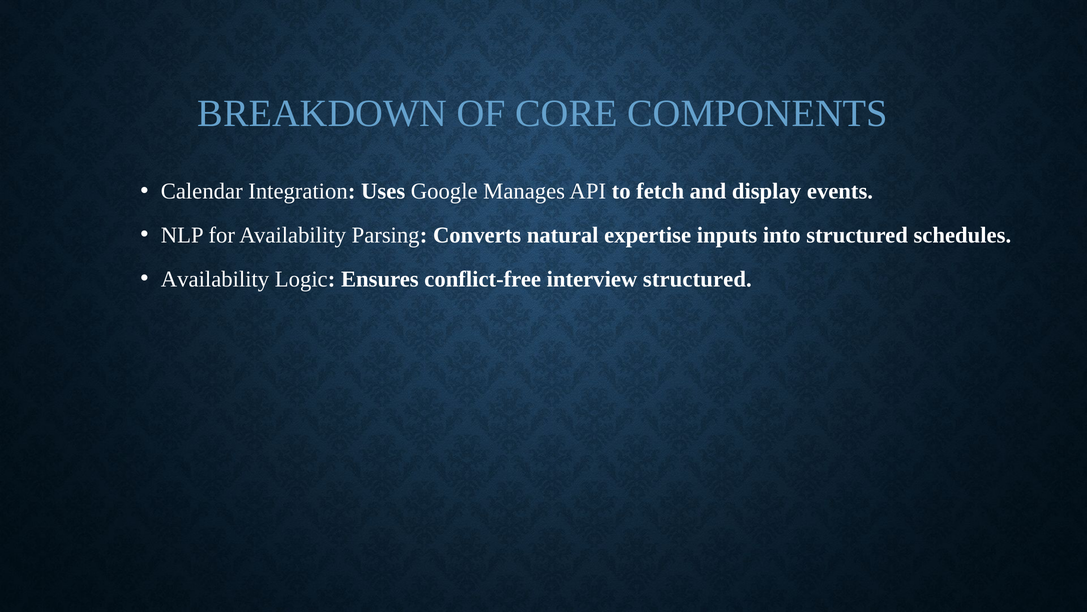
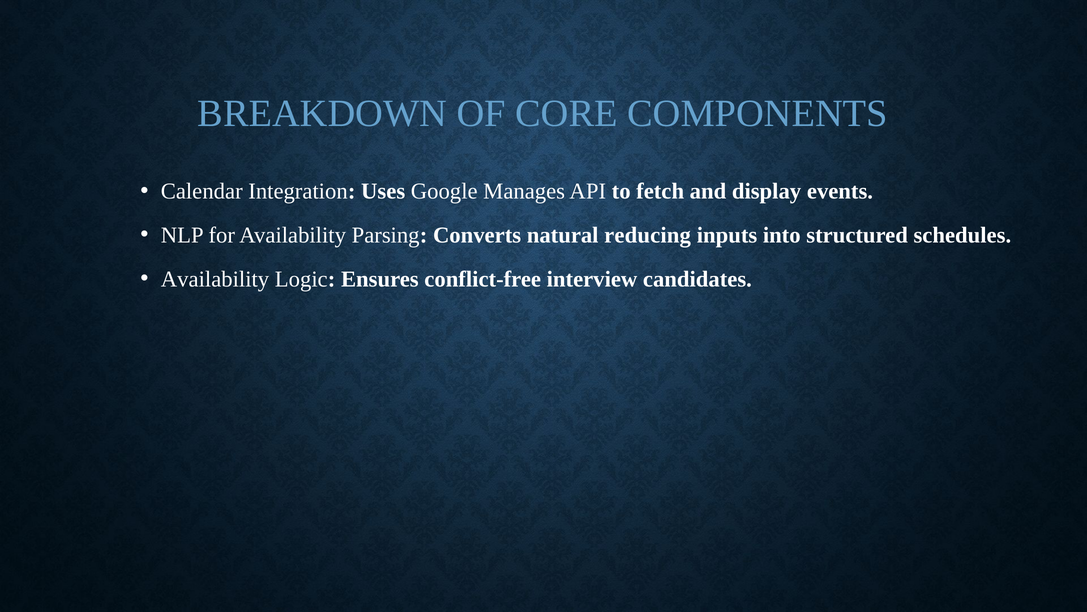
expertise: expertise -> reducing (648, 235)
interview structured: structured -> candidates (697, 279)
